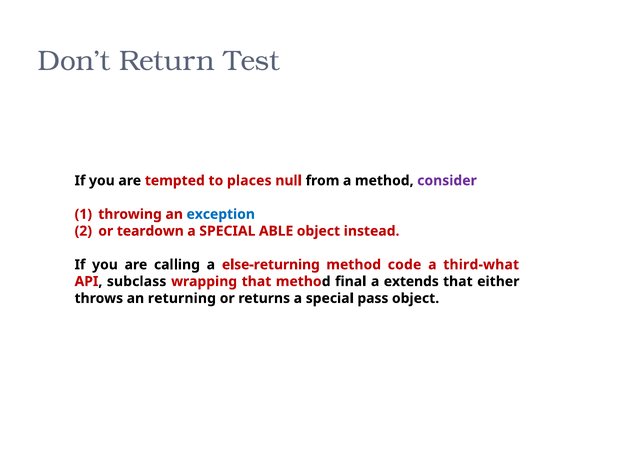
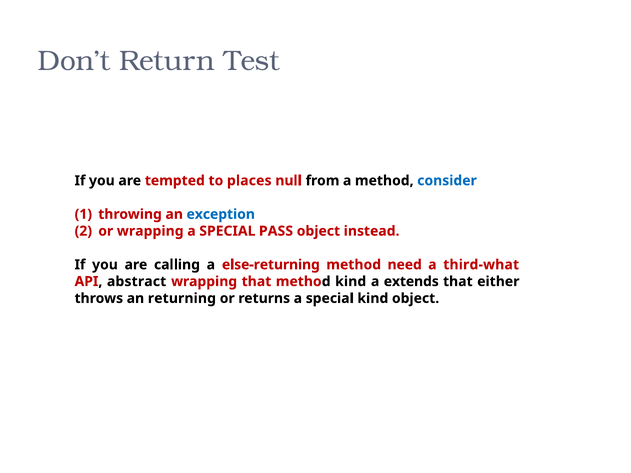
consider colour: purple -> blue (447, 181)
or teardown: teardown -> wrapping (150, 231)
ABLE: ABLE -> PASS (276, 231)
code: code -> need (405, 265)
subclass: subclass -> abstract (137, 282)
method final: final -> kind (351, 282)
special pass: pass -> kind (373, 298)
